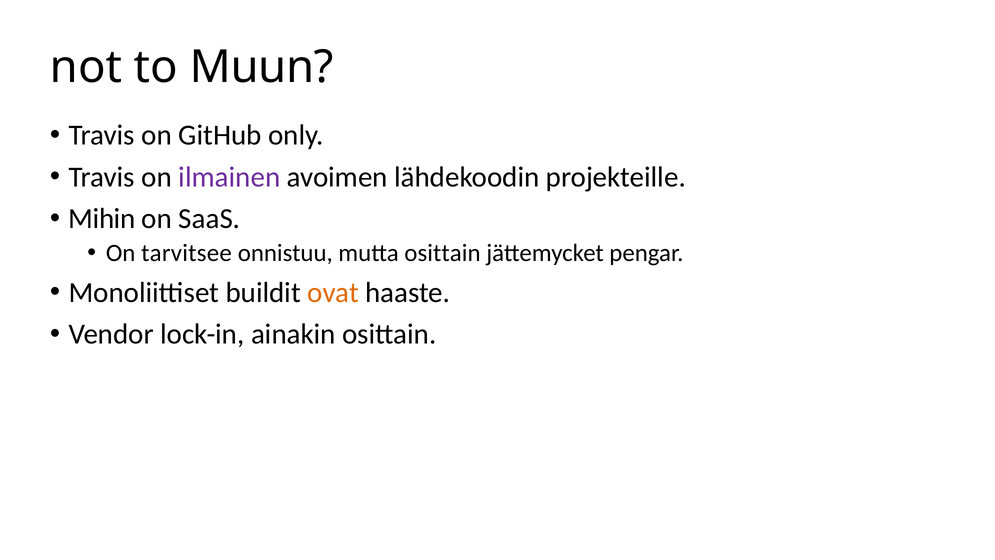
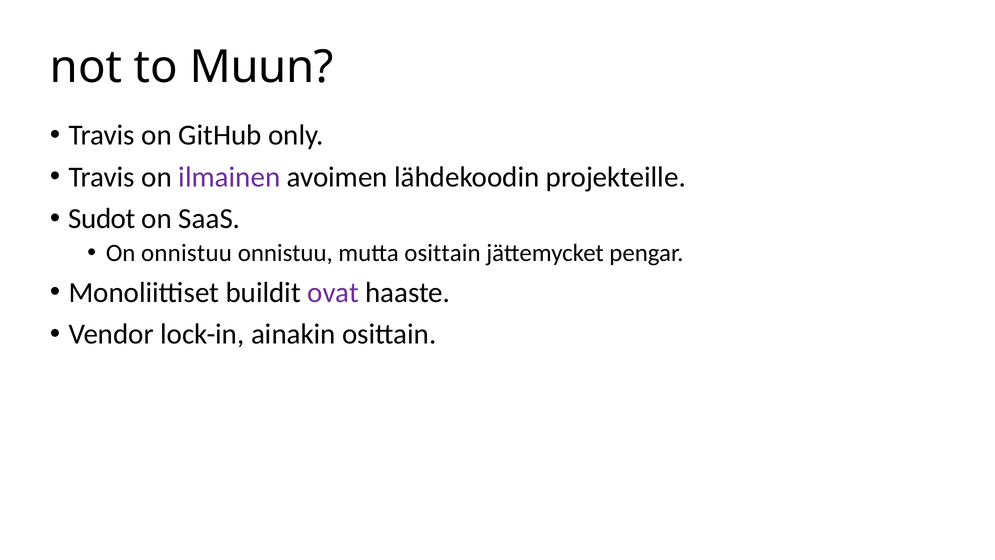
Mihin: Mihin -> Sudot (102, 219)
On tarvitsee: tarvitsee -> onnistuu (186, 253)
ovat colour: orange -> purple (333, 292)
